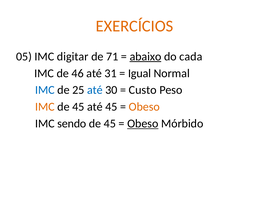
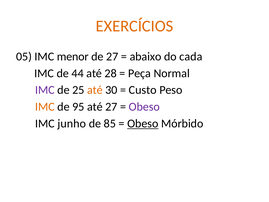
digitar: digitar -> menor (73, 56)
de 71: 71 -> 27 (112, 56)
abaixo underline: present -> none (146, 56)
46: 46 -> 44 (78, 73)
31: 31 -> 28 (111, 73)
Igual: Igual -> Peça (139, 73)
IMC colour: blue -> purple (45, 90)
até colour: blue -> orange (95, 90)
45: 45 -> 95 (78, 107)
até 45: 45 -> 27 (111, 107)
Obeso colour: orange -> purple (144, 107)
sendo: sendo -> junho (72, 123)
45: 45 -> 85 (110, 123)
